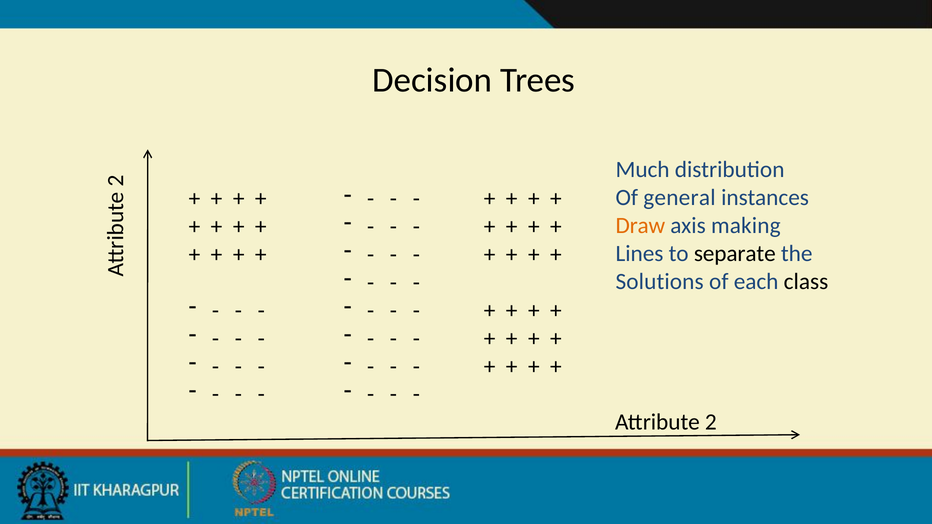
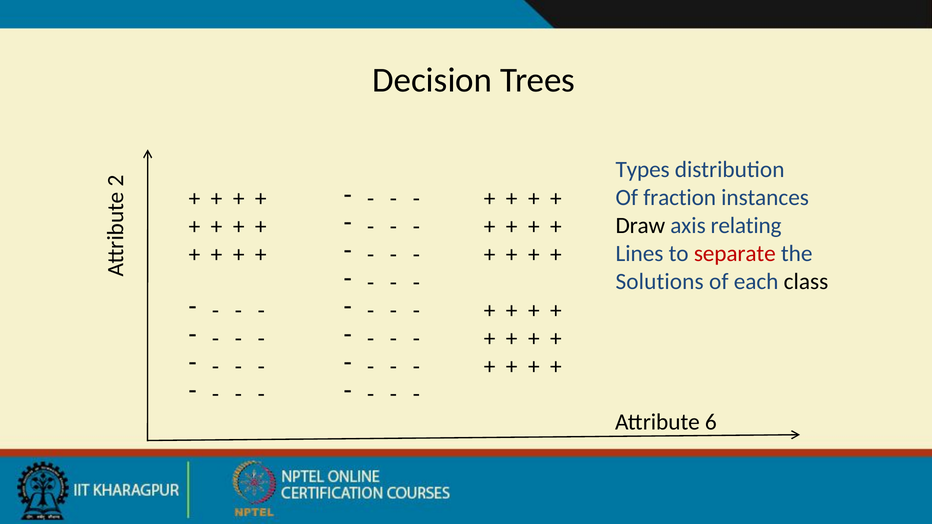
Much: Much -> Types (643, 170)
general: general -> fraction (680, 198)
Draw colour: orange -> black (640, 226)
making: making -> relating (746, 226)
separate colour: black -> red (735, 254)
Attribute 2: 2 -> 6 (711, 422)
